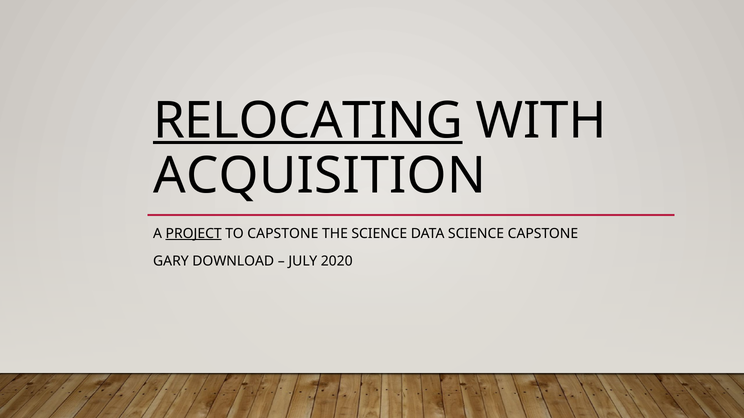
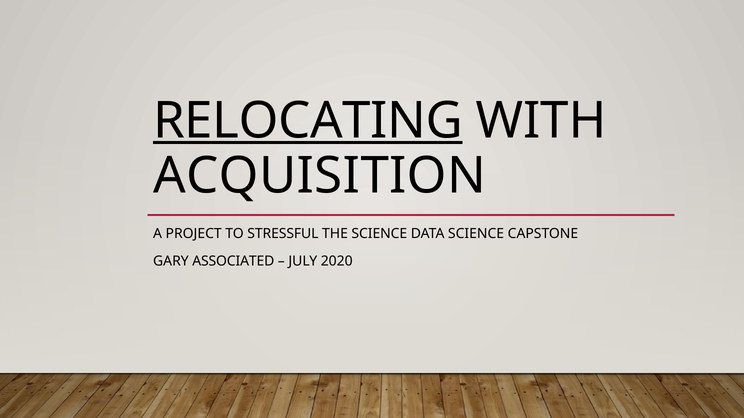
PROJECT underline: present -> none (194, 234)
TO CAPSTONE: CAPSTONE -> STRESSFUL (283, 234)
DOWNLOAD: DOWNLOAD -> ASSOCIATED (233, 262)
